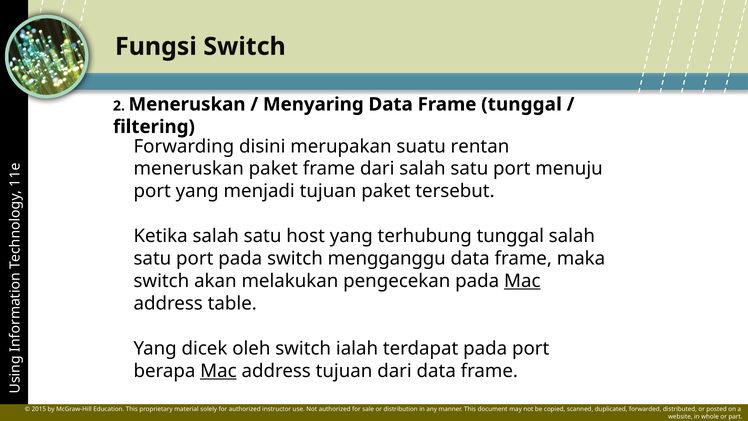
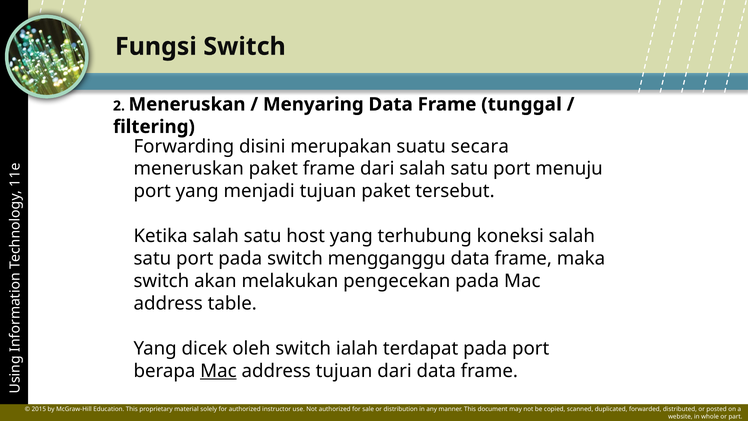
rentan: rentan -> secara (480, 146)
terhubung tunggal: tunggal -> koneksi (510, 236)
Mac underline: present -> none (522, 281)
